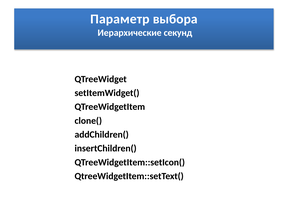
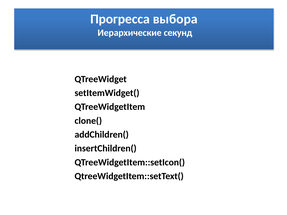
Параметр: Параметр -> Прогресса (120, 19)
